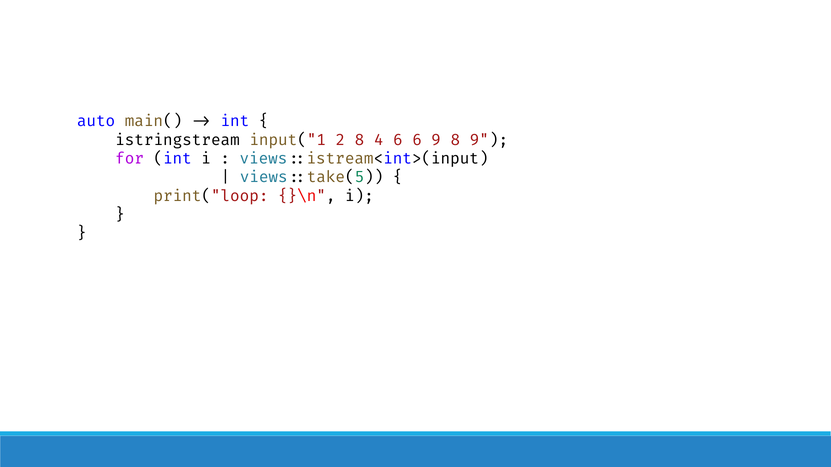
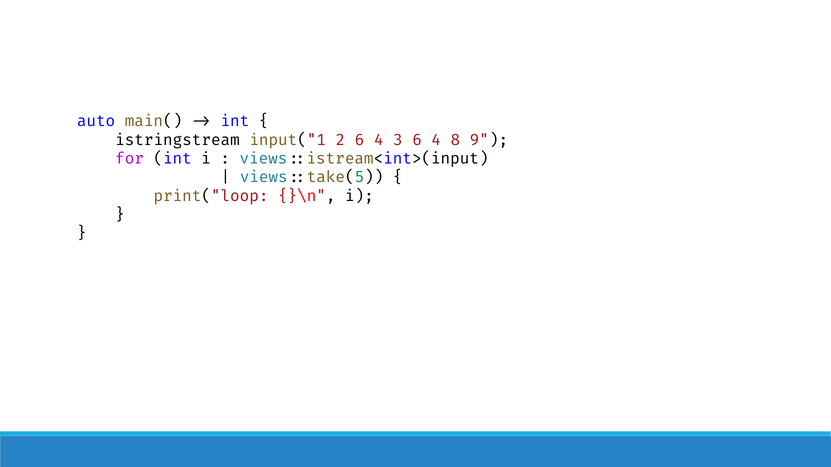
2 8: 8 -> 6 (360, 140)
4 6: 6 -> 3 (398, 140)
9: 9 -> 4 (436, 140)
